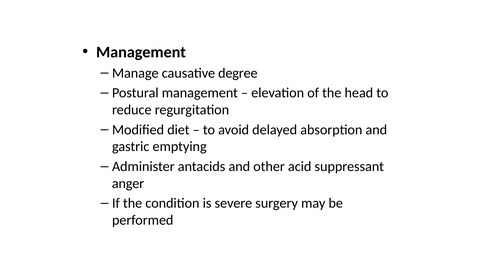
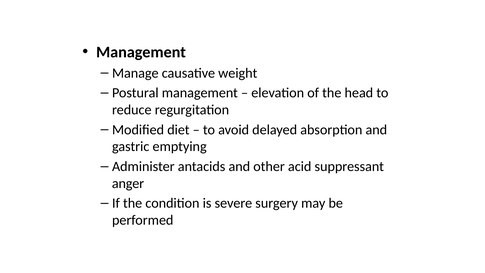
degree: degree -> weight (238, 73)
